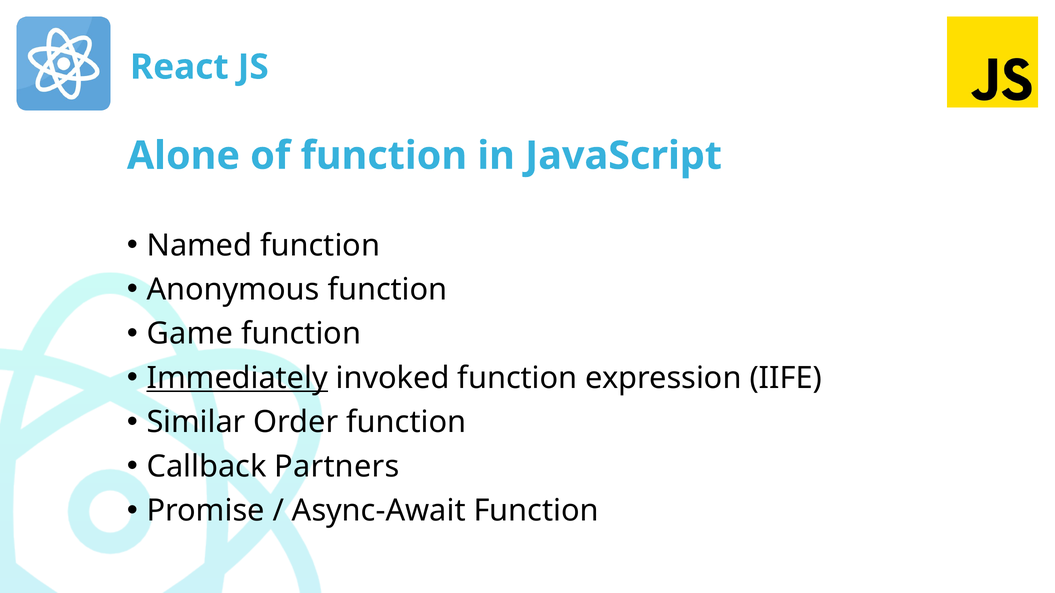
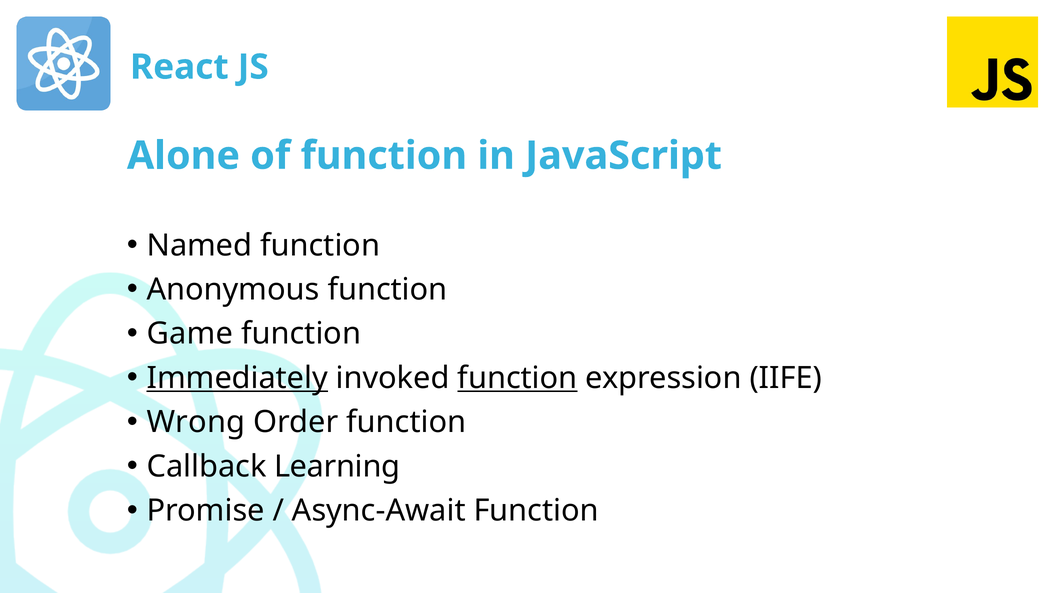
function underline: none -> present (517, 378)
Similar: Similar -> Wrong (196, 422)
Partners: Partners -> Learning (337, 467)
